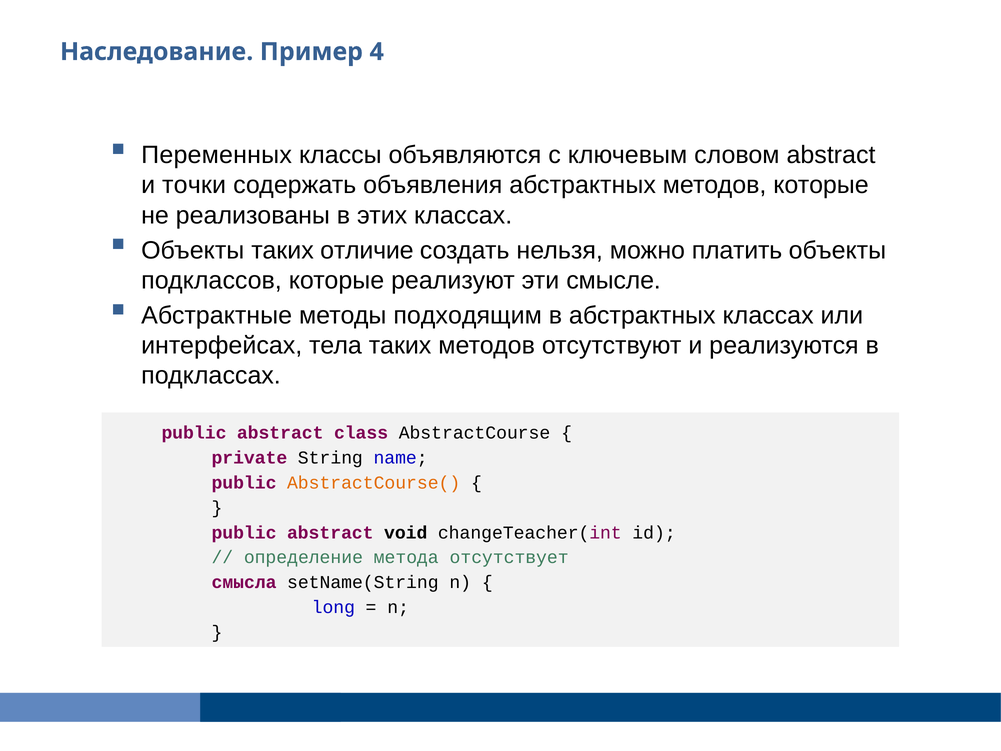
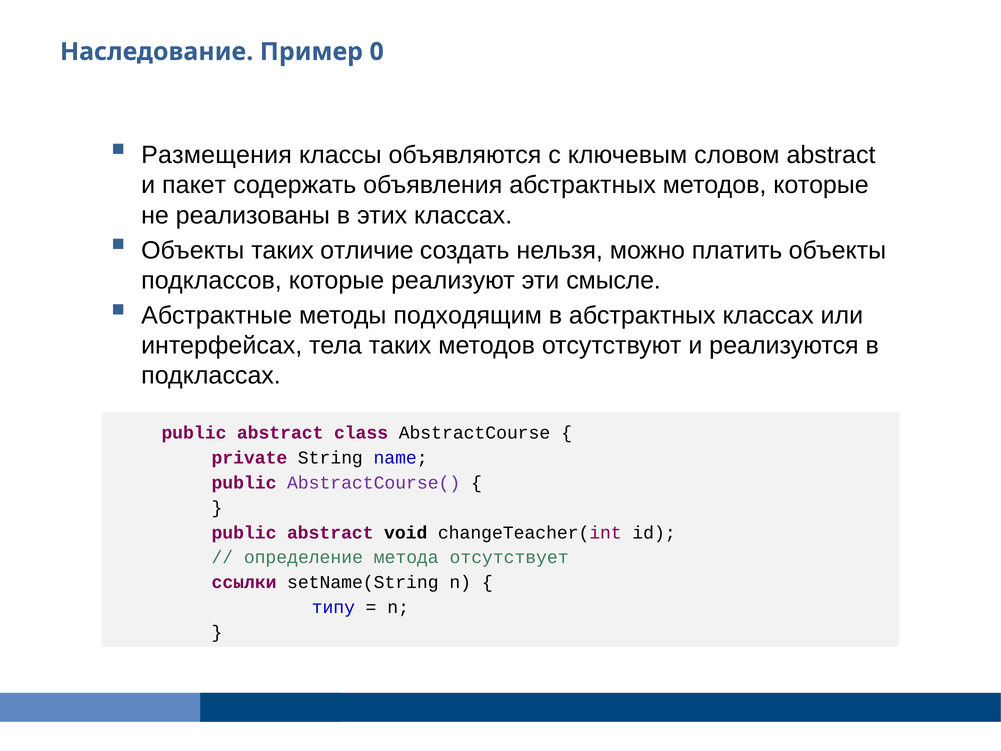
4: 4 -> 0 (377, 52)
Переменных: Переменных -> Размещения (217, 155)
точки: точки -> пакет (194, 185)
AbstractCourse( colour: orange -> purple (374, 482)
смысла: смысла -> ссылки (244, 582)
long: long -> типу (333, 607)
